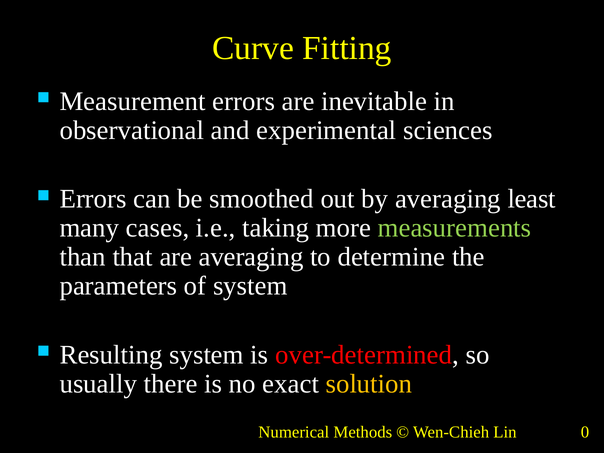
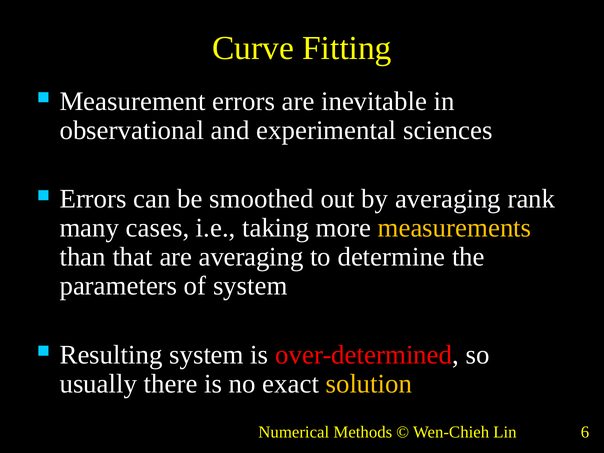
least: least -> rank (531, 199)
measurements colour: light green -> yellow (455, 228)
0: 0 -> 6 (585, 432)
